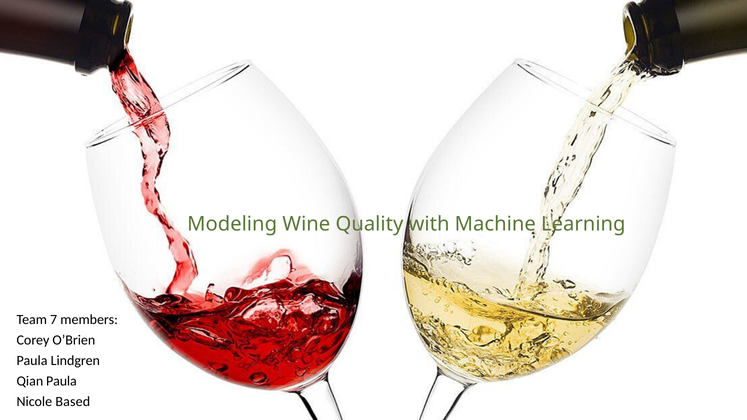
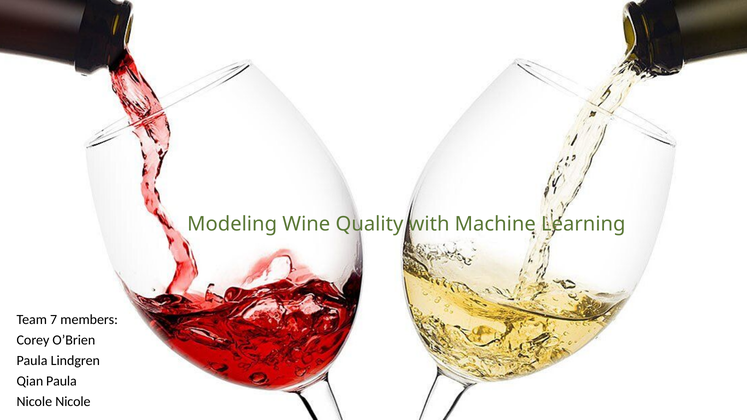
Nicole Based: Based -> Nicole (73, 402)
